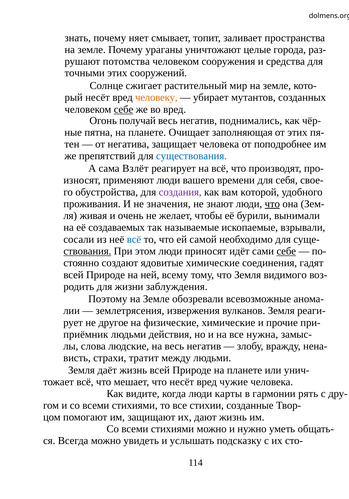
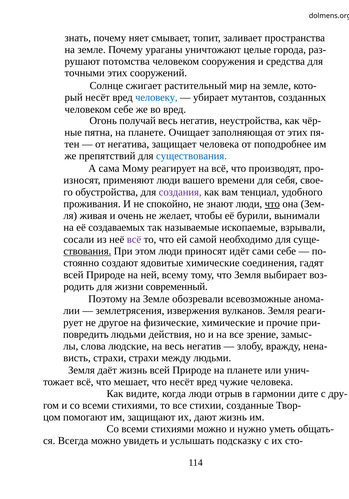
человеку colour: orange -> blue (156, 97)
себе underline: present -> none (124, 109)
поднимались: поднимались -> неустройства (251, 121)
Взлёт: Взлёт -> Мому (135, 168)
которой: которой -> тенциал (260, 192)
значения: значения -> спокойно (169, 204)
всё colour: blue -> purple (134, 239)
себе underline: present -> none (286, 251)
видимого: видимого -> выбирает (285, 275)
заблуждения: заблуждения -> современный (177, 287)
приёмник: приёмник -> повредить (86, 334)
нужна: нужна -> зрение (262, 334)
страхи тратит: тратит -> страхи (144, 358)
карты: карты -> отрыв (229, 394)
рять: рять -> дите (308, 394)
